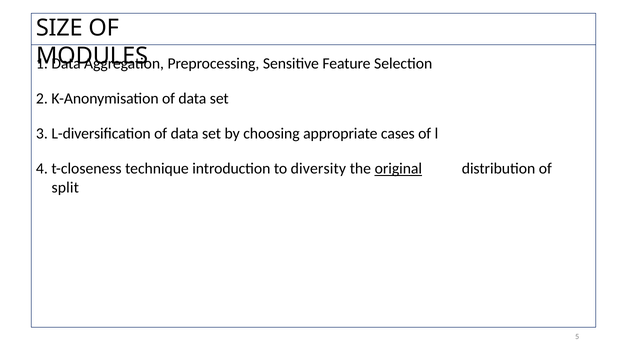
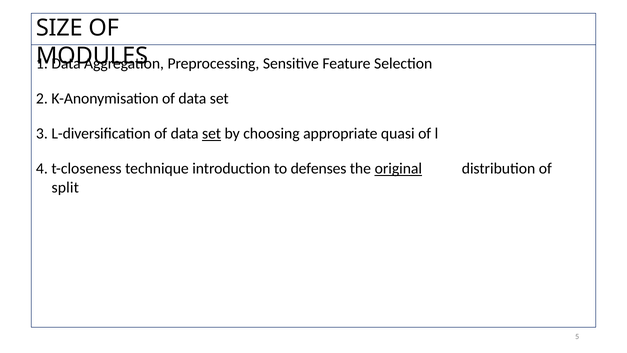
set underline: none -> present (212, 134)
cases: cases -> quasi (398, 134)
diversity: diversity -> defenses (319, 169)
